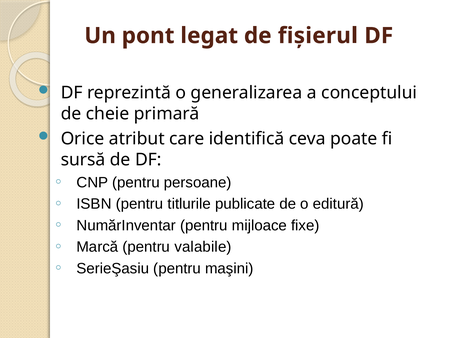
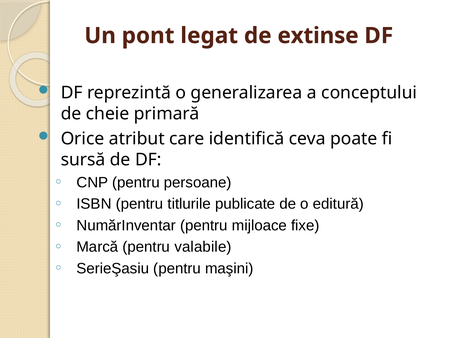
fişierul: fişierul -> extinse (318, 36)
